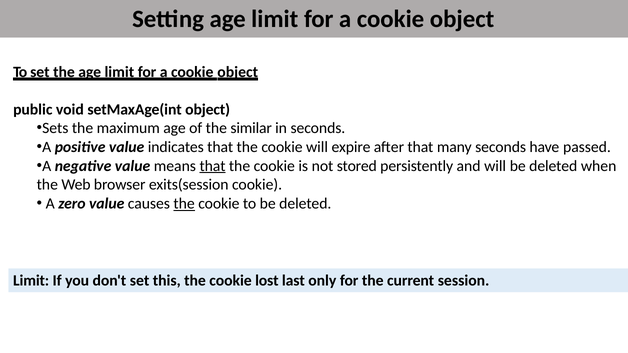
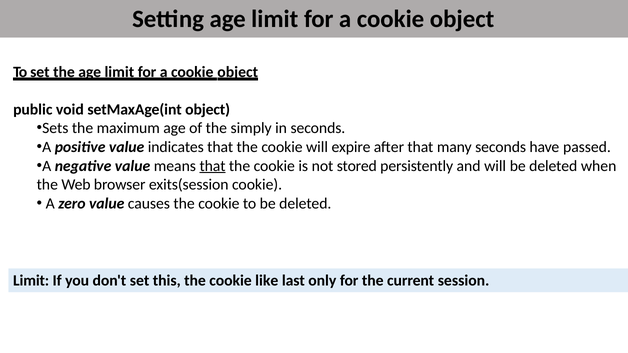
similar: similar -> simply (251, 128)
the underline: present -> none (184, 204)
lost: lost -> like (267, 281)
